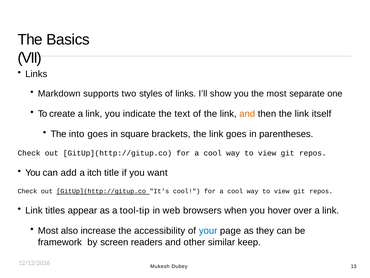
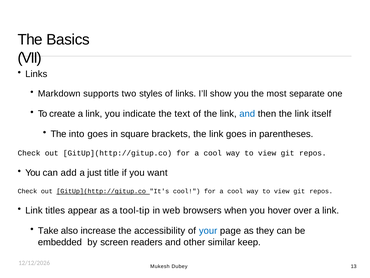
and colour: orange -> blue (247, 114)
itch: itch -> just (94, 172)
Most: Most -> Take (48, 230)
framework: framework -> embedded (60, 242)
